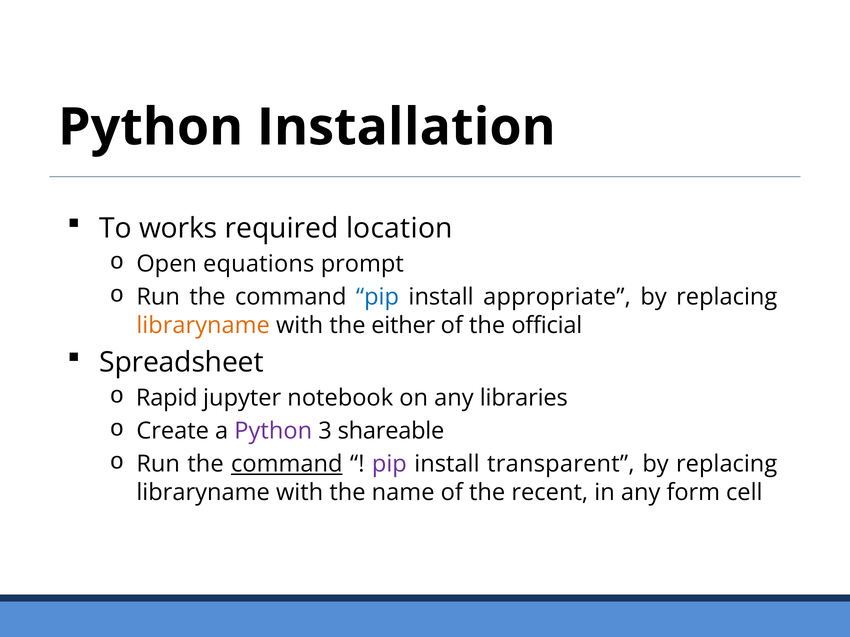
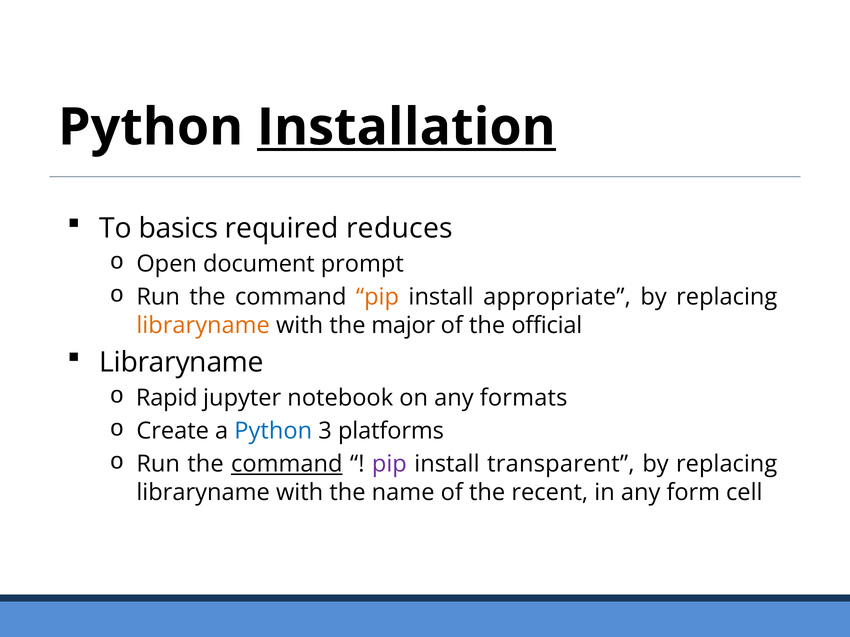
Installation underline: none -> present (406, 127)
works: works -> basics (178, 229)
location: location -> reduces (399, 229)
equations: equations -> document (259, 264)
pip colour: blue -> orange (377, 297)
either: either -> major (403, 326)
Spreadsheet: Spreadsheet -> Libraryname (181, 363)
libraries: libraries -> formats (524, 398)
Python colour: purple -> blue (273, 431)
shareable: shareable -> platforms (391, 431)
